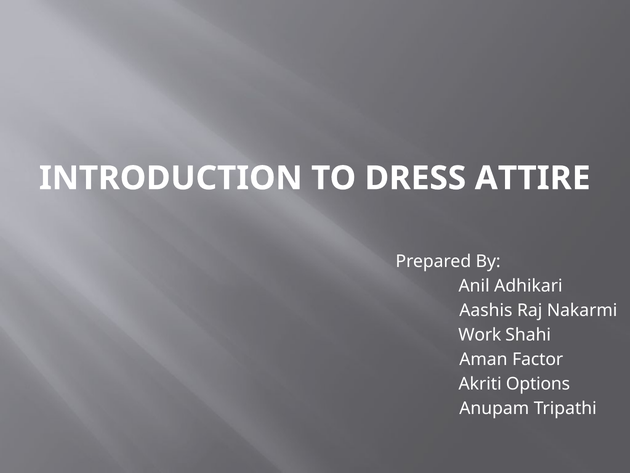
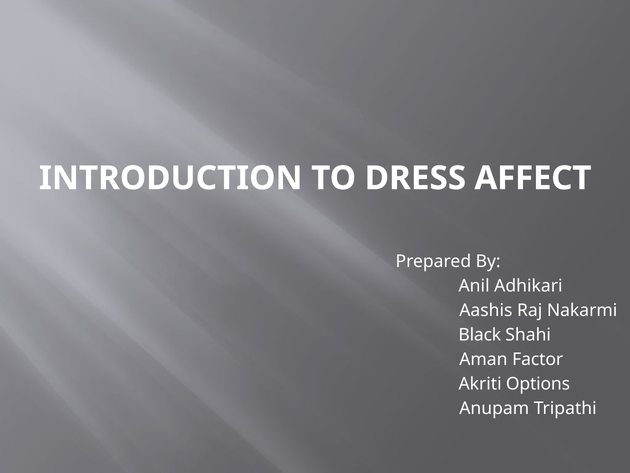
ATTIRE: ATTIRE -> AFFECT (533, 178)
Work: Work -> Black (480, 335)
